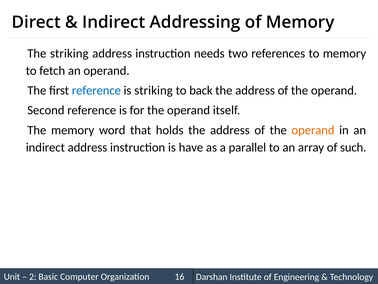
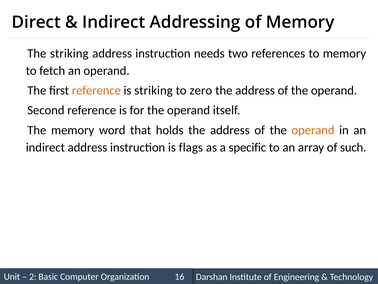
reference colour: blue -> orange (96, 90)
back: back -> zero (201, 90)
have: have -> flags (191, 147)
parallel: parallel -> specific (247, 147)
